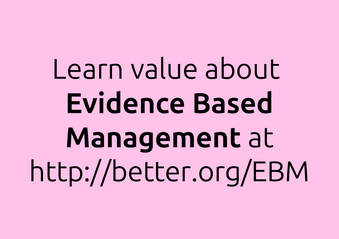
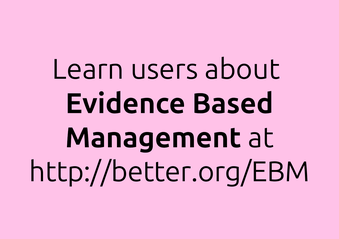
value: value -> users (164, 69)
